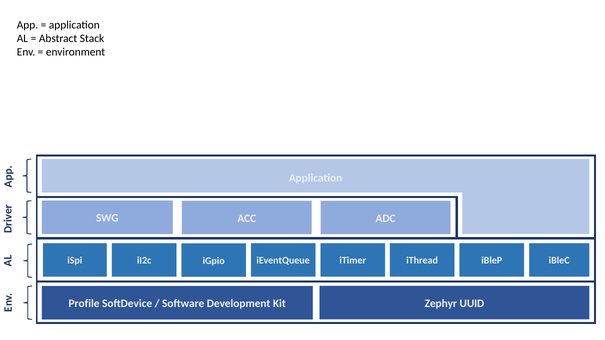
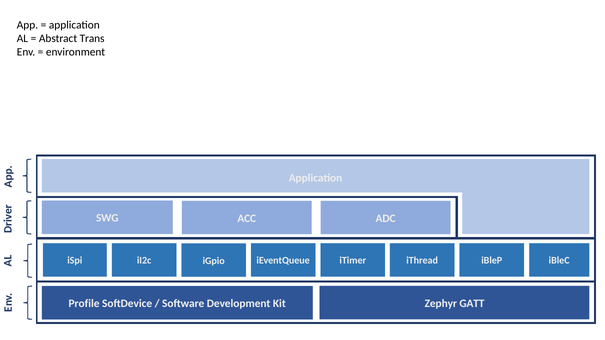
Stack: Stack -> Trans (92, 39)
UUID: UUID -> GATT (472, 304)
